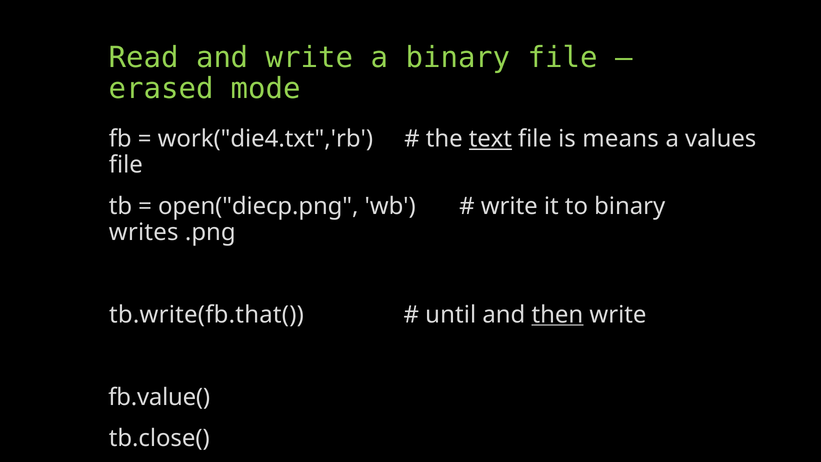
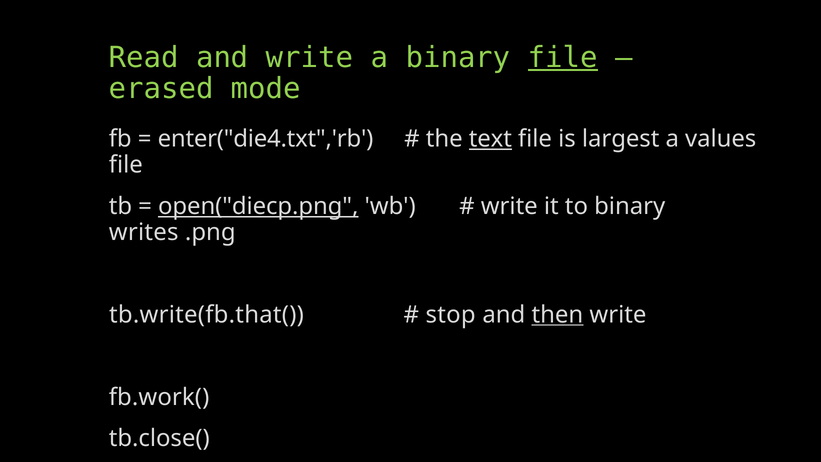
file underline: none -> present (563, 57)
work("die4.txt",'rb: work("die4.txt",'rb -> enter("die4.txt",'rb (266, 139)
means: means -> largest (621, 139)
open("diecp.png underline: none -> present (258, 206)
until: until -> stop (451, 315)
fb.value(: fb.value( -> fb.work( (159, 397)
